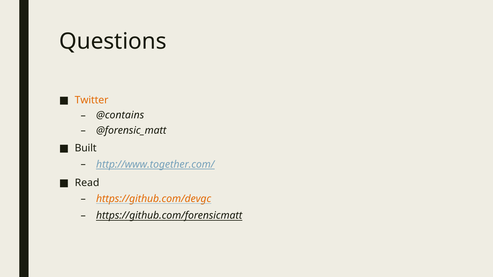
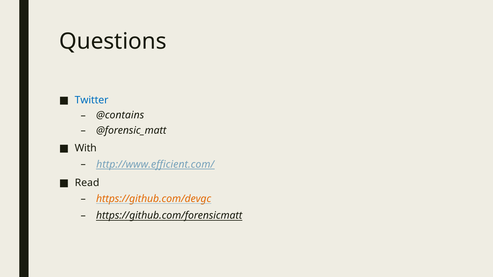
Twitter colour: orange -> blue (92, 100)
Built: Built -> With (86, 148)
http://www.together.com/: http://www.together.com/ -> http://www.efficient.com/ (155, 164)
